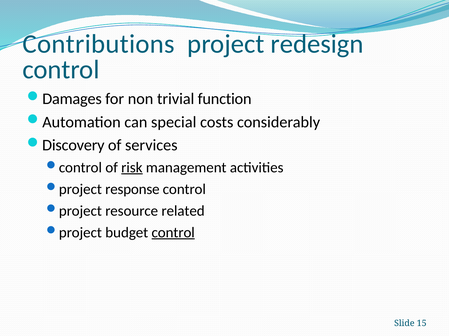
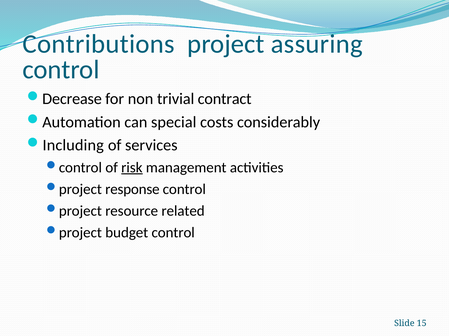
redesign: redesign -> assuring (317, 44)
Damages: Damages -> Decrease (72, 99)
function: function -> contract (225, 99)
Discovery: Discovery -> Including (73, 146)
control underline: present -> none (173, 233)
